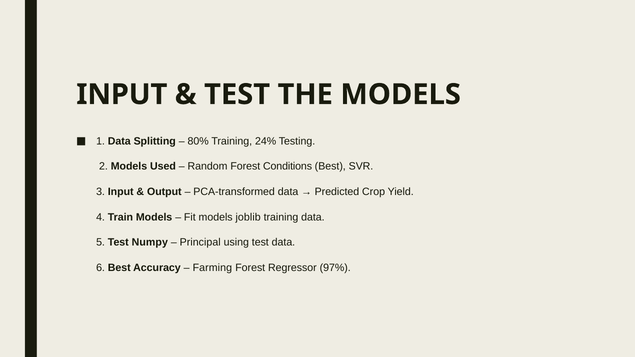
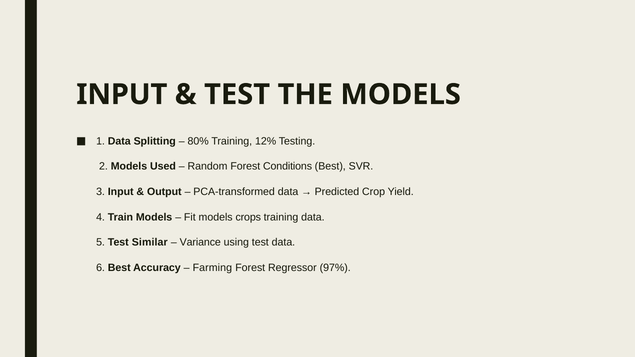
24%: 24% -> 12% (266, 141)
joblib: joblib -> crops (248, 217)
Numpy: Numpy -> Similar (150, 243)
Principal: Principal -> Variance (200, 243)
